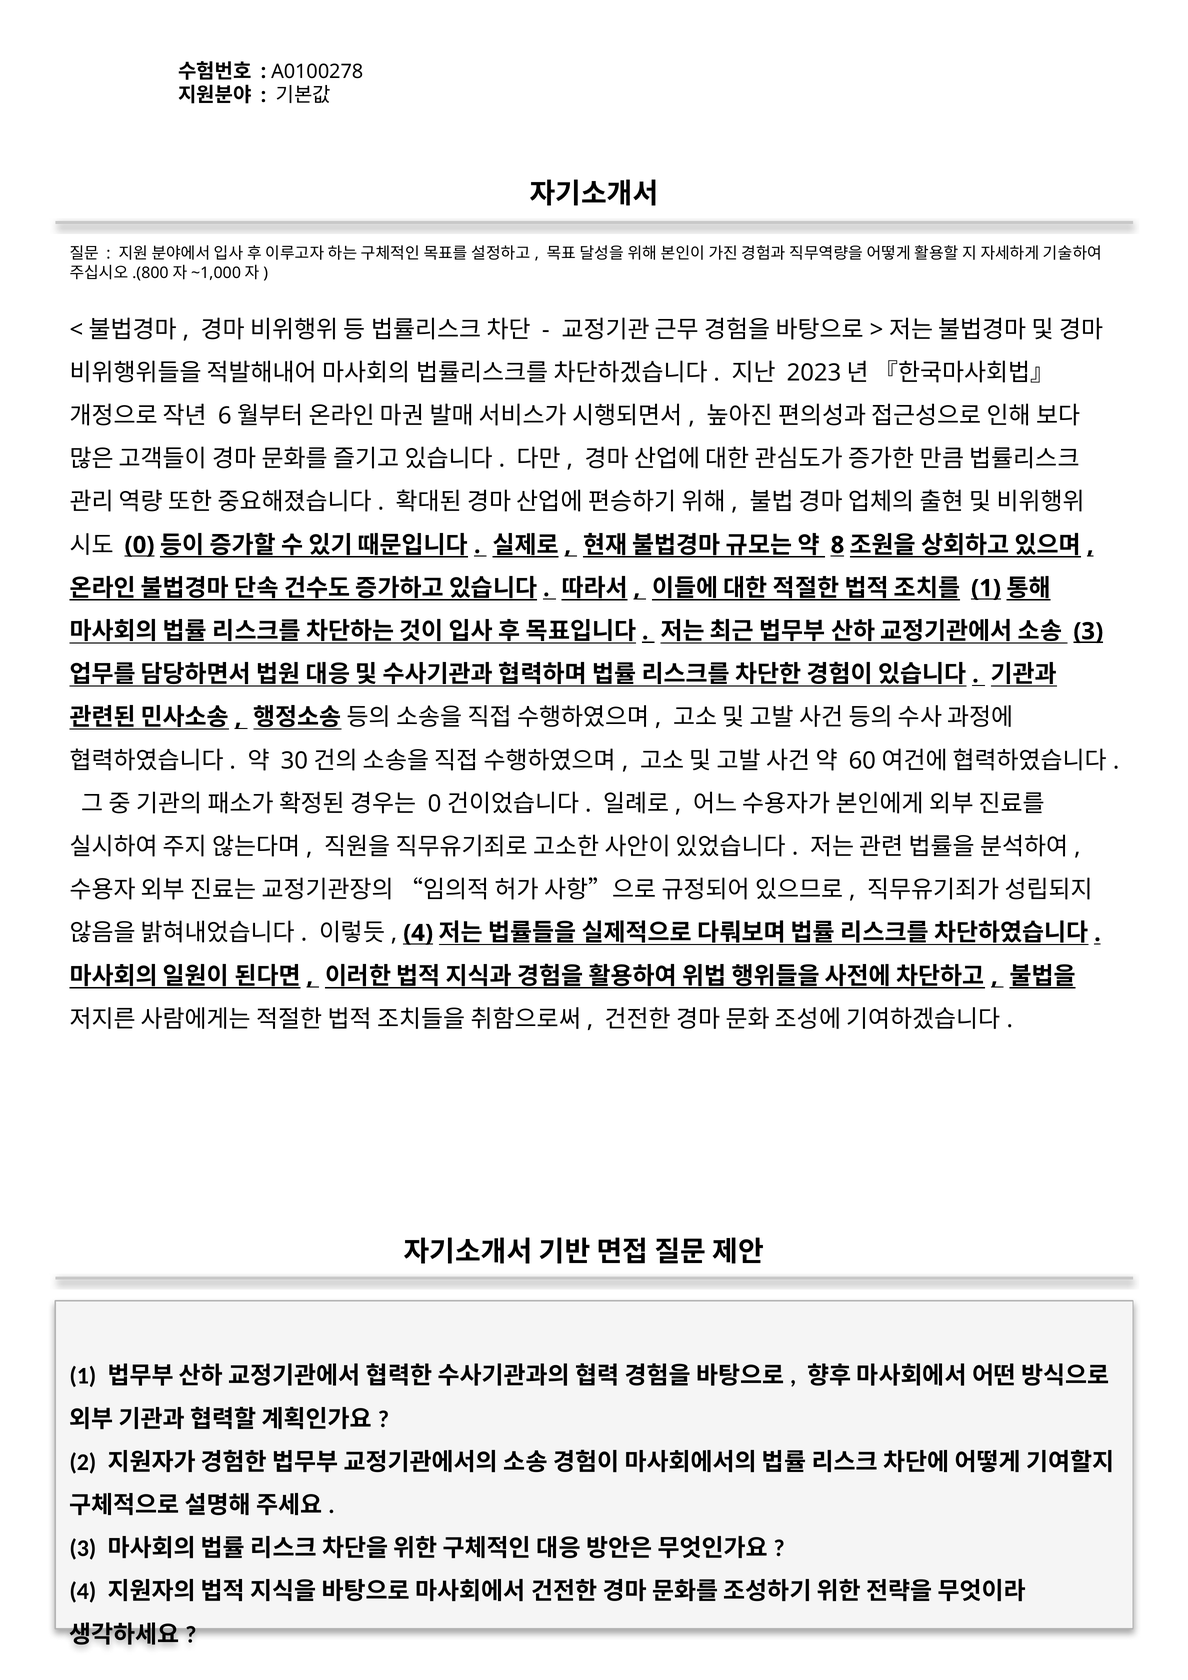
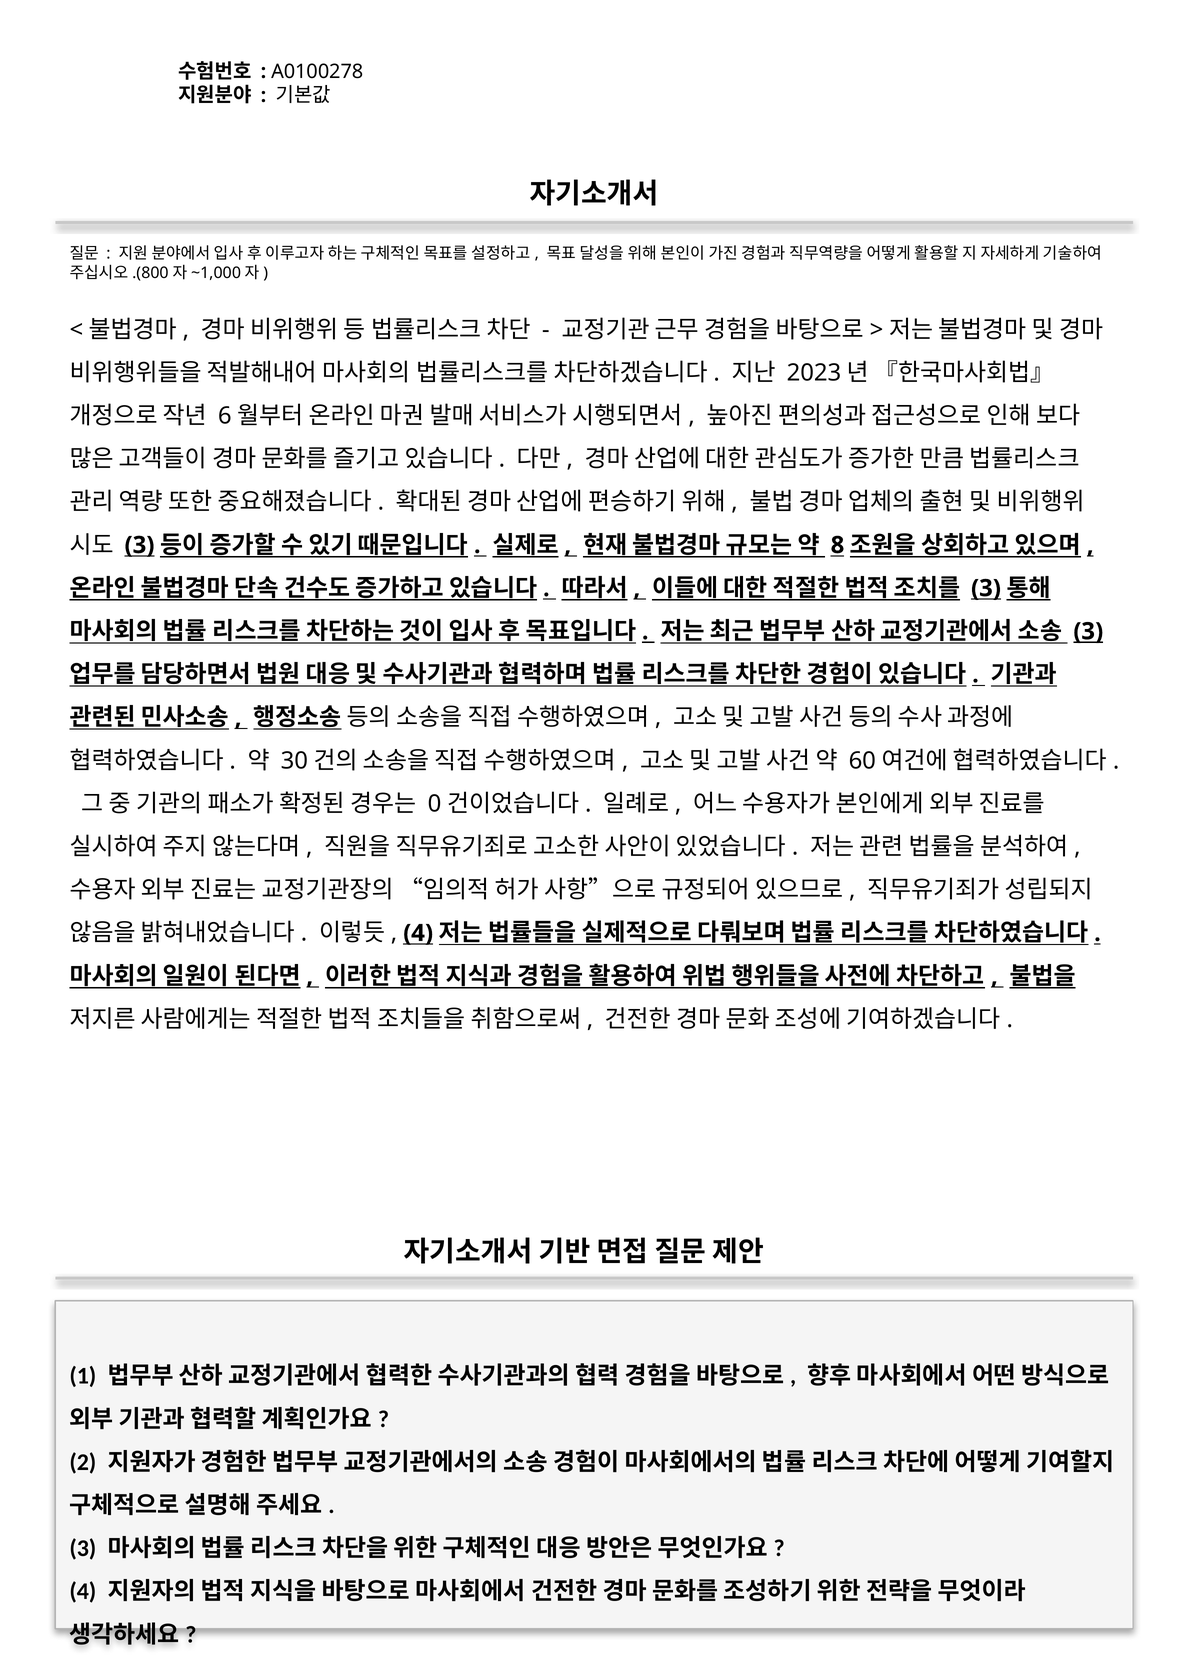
0: 0 -> 3 (140, 545)
1: 1 -> 3 (986, 588)
